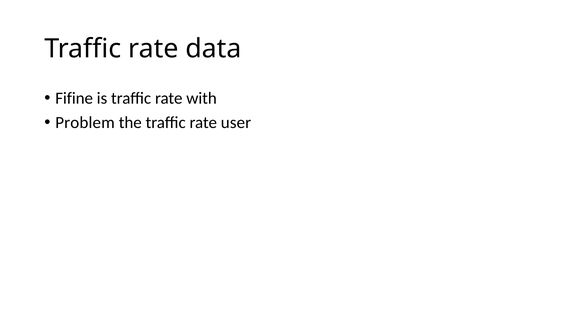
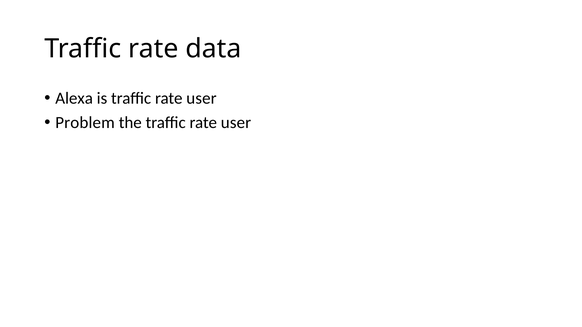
Fifine: Fifine -> Alexa (74, 98)
is traffic rate with: with -> user (201, 98)
